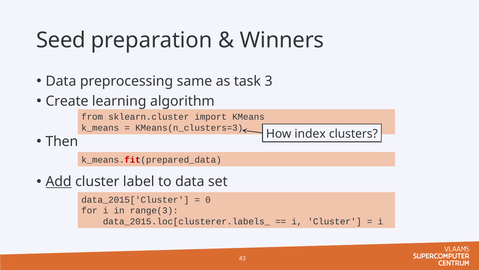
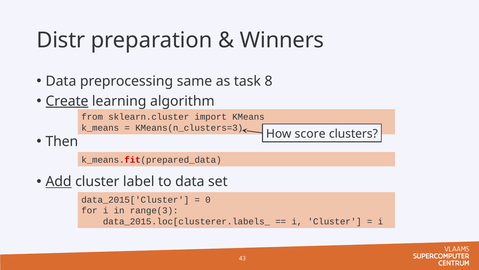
Seed: Seed -> Distr (61, 40)
3: 3 -> 8 (269, 81)
Create underline: none -> present (67, 101)
index: index -> score (310, 133)
